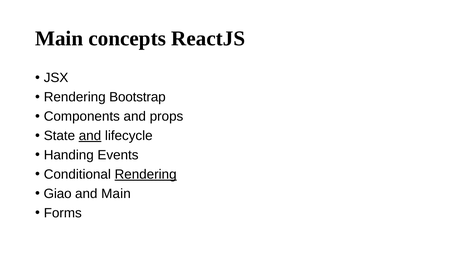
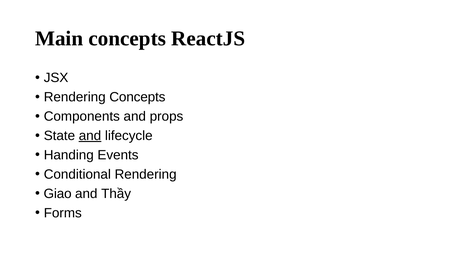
Rendering Bootstrap: Bootstrap -> Concepts (137, 97)
Rendering underline: present -> none (146, 175)
and Main: Main -> Thầy (116, 194)
